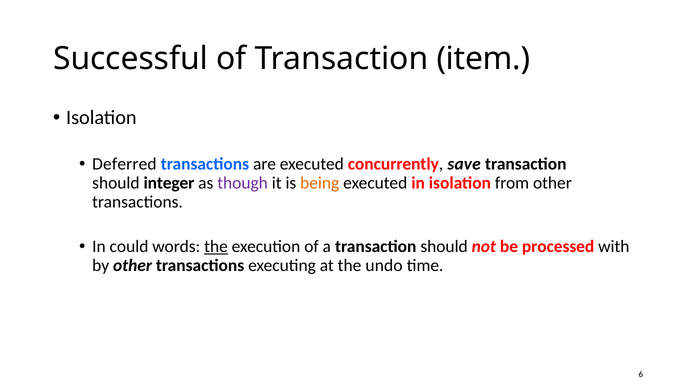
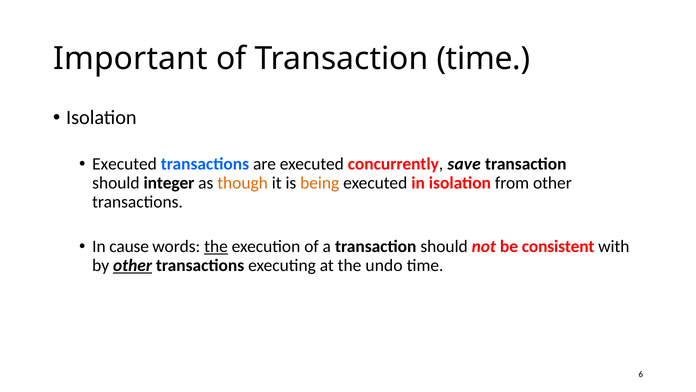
Successful: Successful -> Important (130, 58)
Transaction item: item -> time (483, 58)
Deferred: Deferred -> Executed (125, 164)
though colour: purple -> orange (243, 183)
could: could -> cause (129, 246)
processed: processed -> consistent (558, 246)
other underline: none -> present (133, 265)
